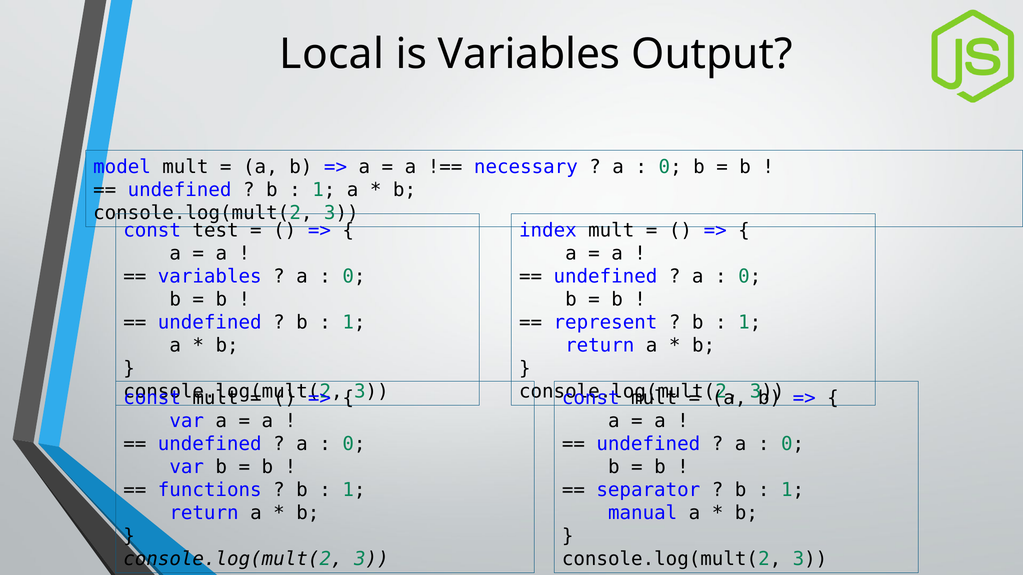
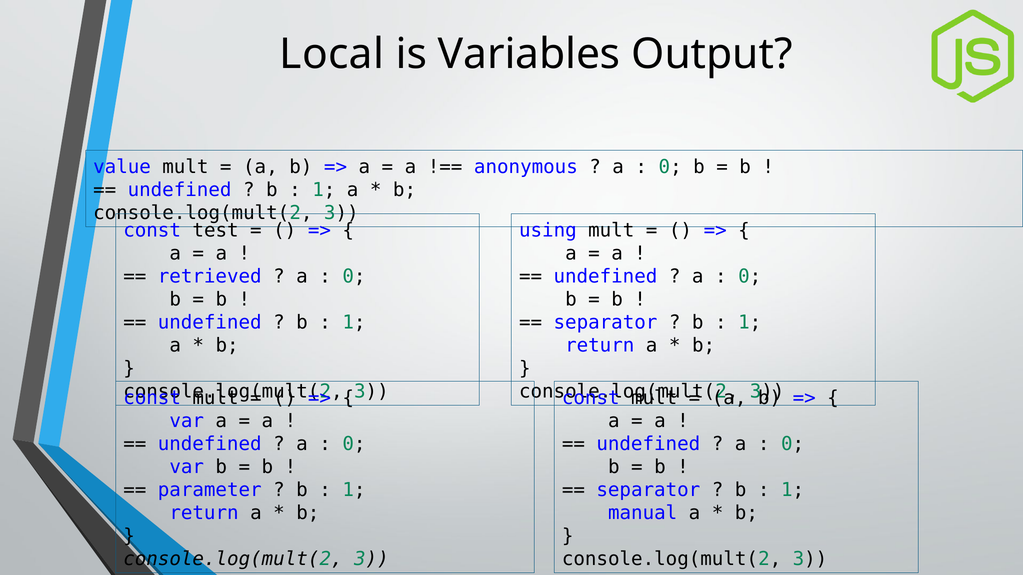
model: model -> value (122, 167)
necessary: necessary -> anonymous (526, 167)
index: index -> using (548, 231)
variables: variables -> retrieved (210, 277)
represent: represent -> separator (605, 323)
functions: functions -> parameter (210, 490)
